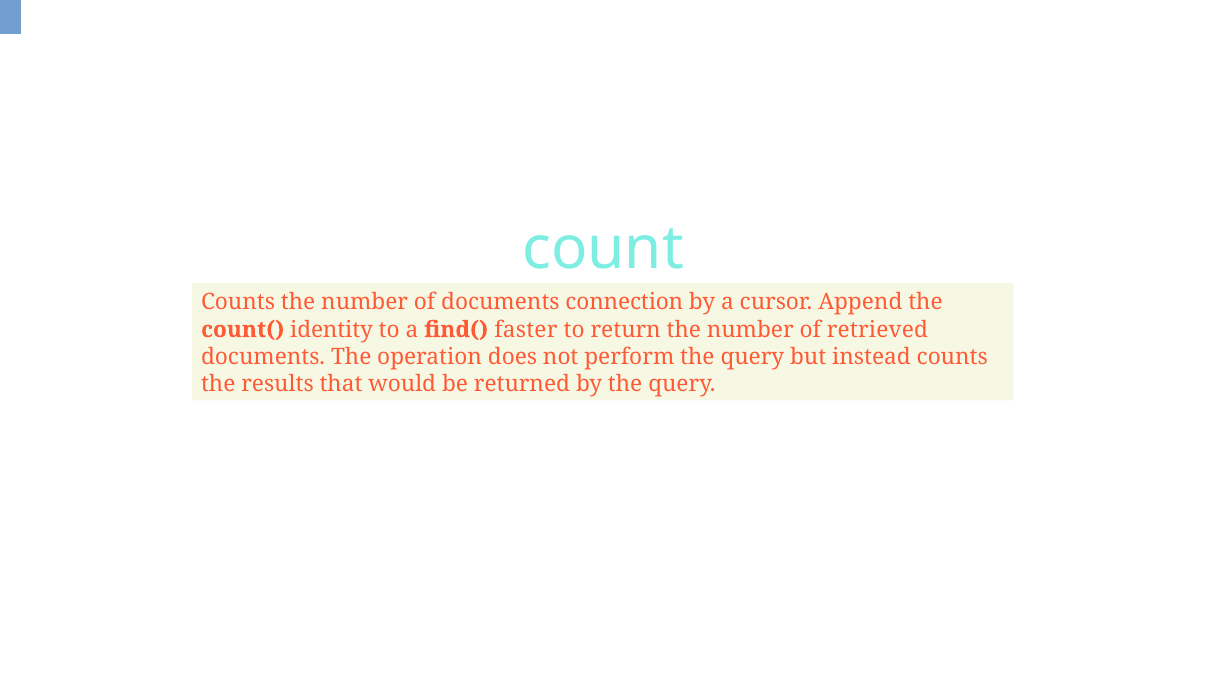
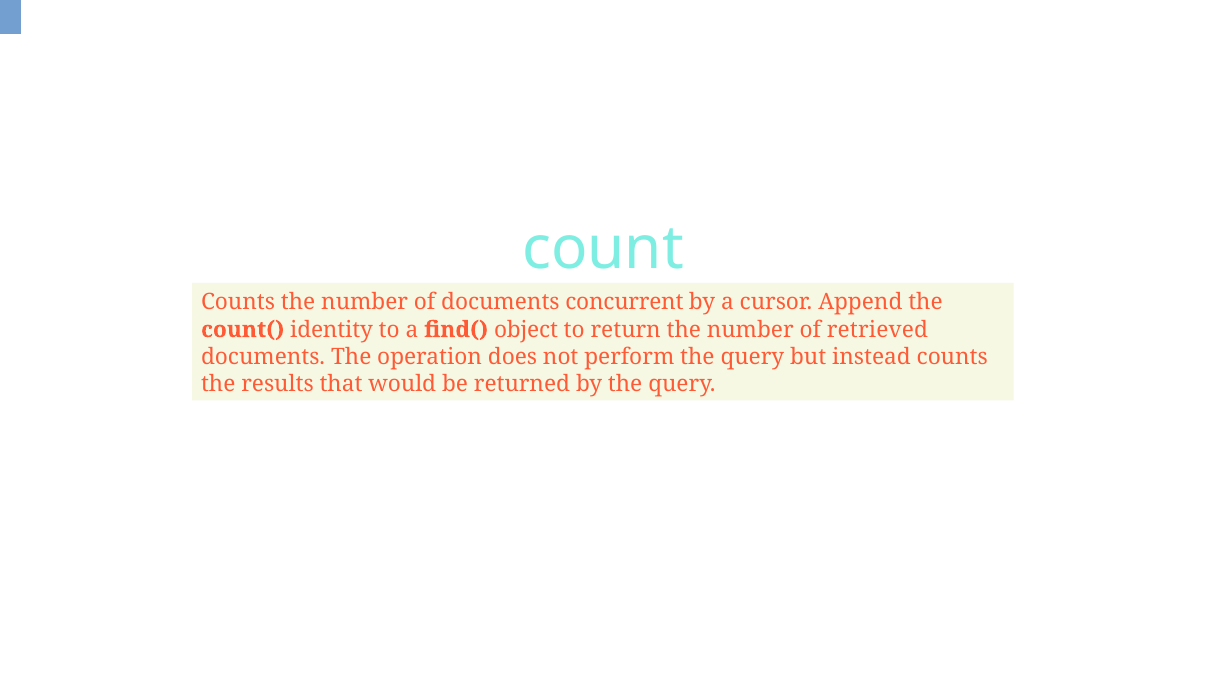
connection: connection -> concurrent (624, 303)
faster: faster -> object (526, 330)
